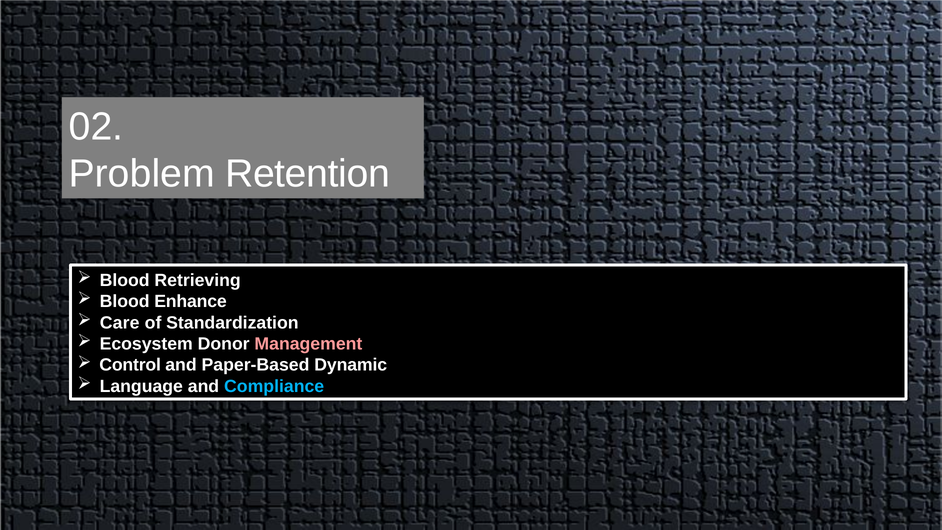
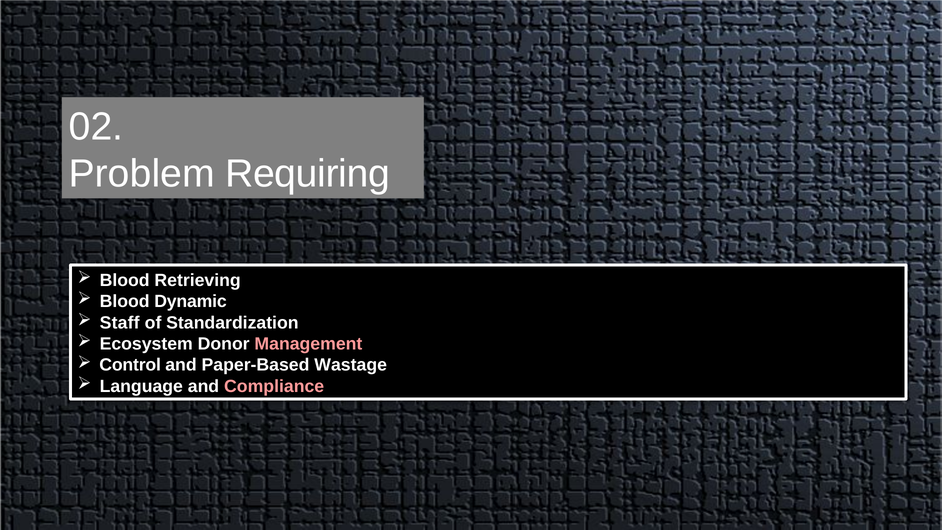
Retention: Retention -> Requiring (307, 174)
Enhance: Enhance -> Dynamic (191, 301)
Care: Care -> Staff (120, 323)
Dynamic: Dynamic -> Wastage (351, 365)
Compliance colour: light blue -> pink (274, 386)
